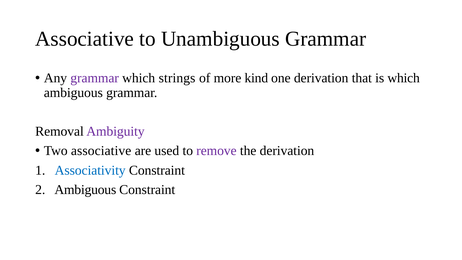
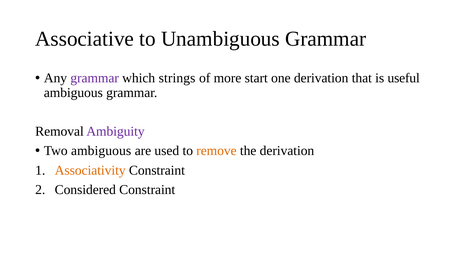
kind: kind -> start (256, 78)
is which: which -> useful (404, 78)
Two associative: associative -> ambiguous (101, 151)
remove colour: purple -> orange (216, 151)
Associativity colour: blue -> orange (90, 170)
Ambiguous: Ambiguous -> Considered (85, 190)
